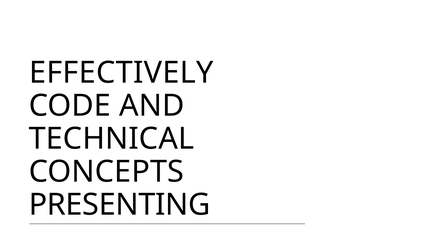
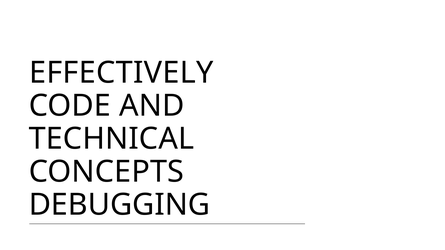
PRESENTING: PRESENTING -> DEBUGGING (119, 205)
